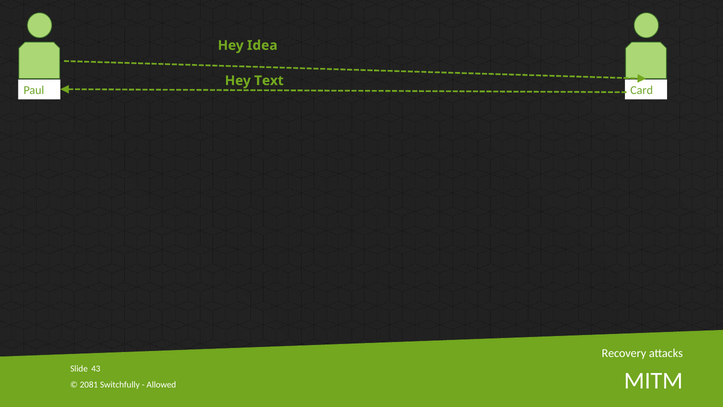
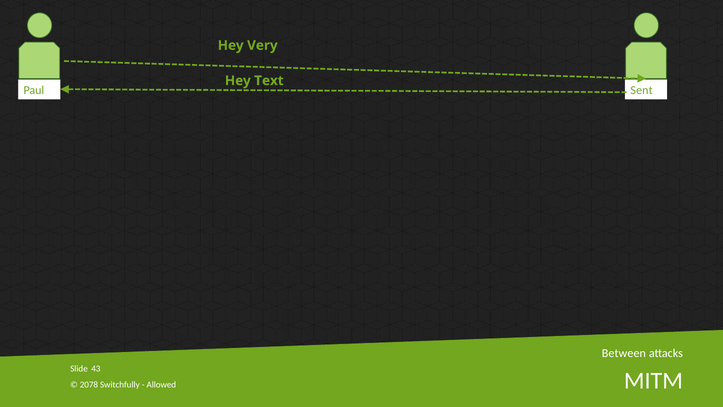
Idea: Idea -> Very (262, 45)
Card: Card -> Sent (642, 90)
Recovery: Recovery -> Between (624, 353)
2081: 2081 -> 2078 (89, 384)
